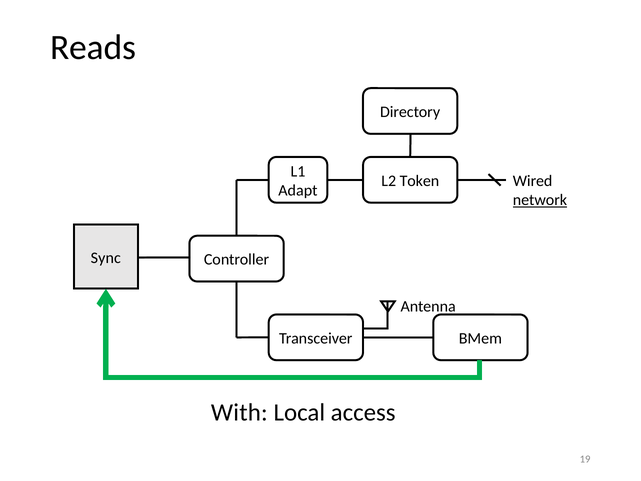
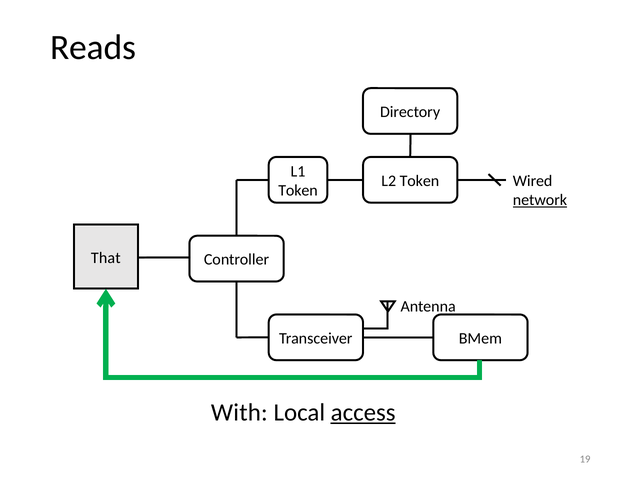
Adapt: Adapt -> Token (298, 190)
Sync: Sync -> That (106, 258)
access underline: none -> present (363, 412)
